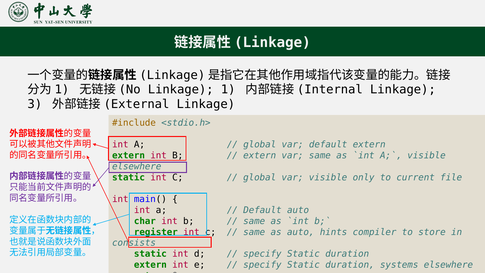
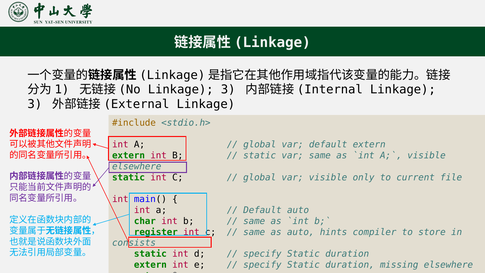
1: 1 -> 3 (228, 90)
extern: extern -> static (260, 155)
systems: systems -> missing (399, 265)
